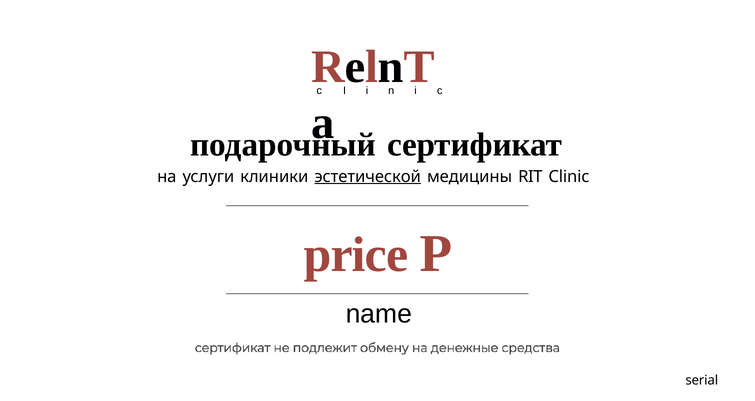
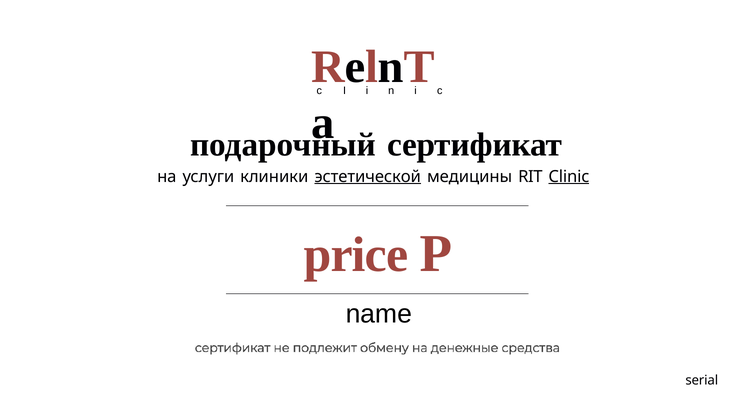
Clinic underline: none -> present (569, 176)
